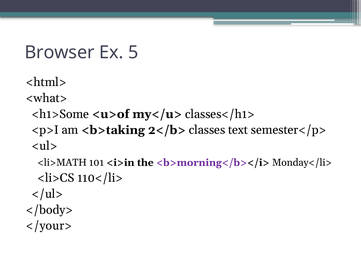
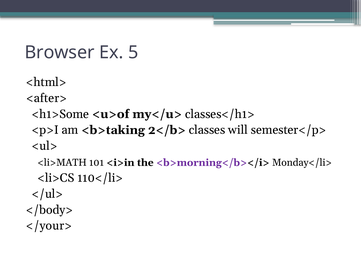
<what>: <what> -> <after> (47, 98)
text: text -> will (238, 130)
